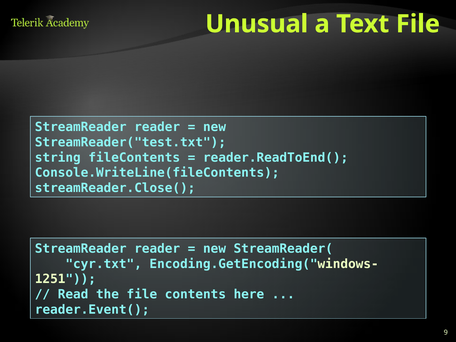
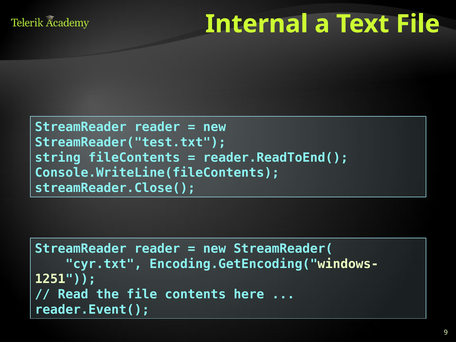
Unusual: Unusual -> Internal (257, 24)
